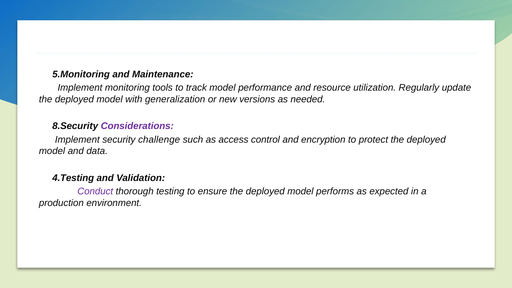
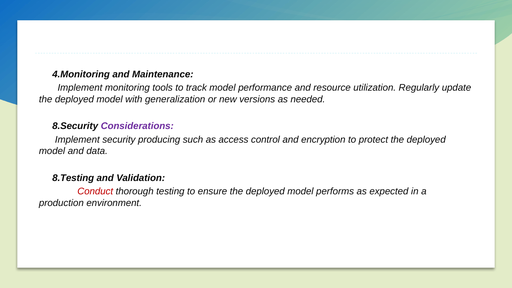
5.Monitoring: 5.Monitoring -> 4.Monitoring (81, 74)
challenge: challenge -> producing (159, 140)
4.Testing: 4.Testing -> 8.Testing (73, 178)
Conduct colour: purple -> red (95, 191)
